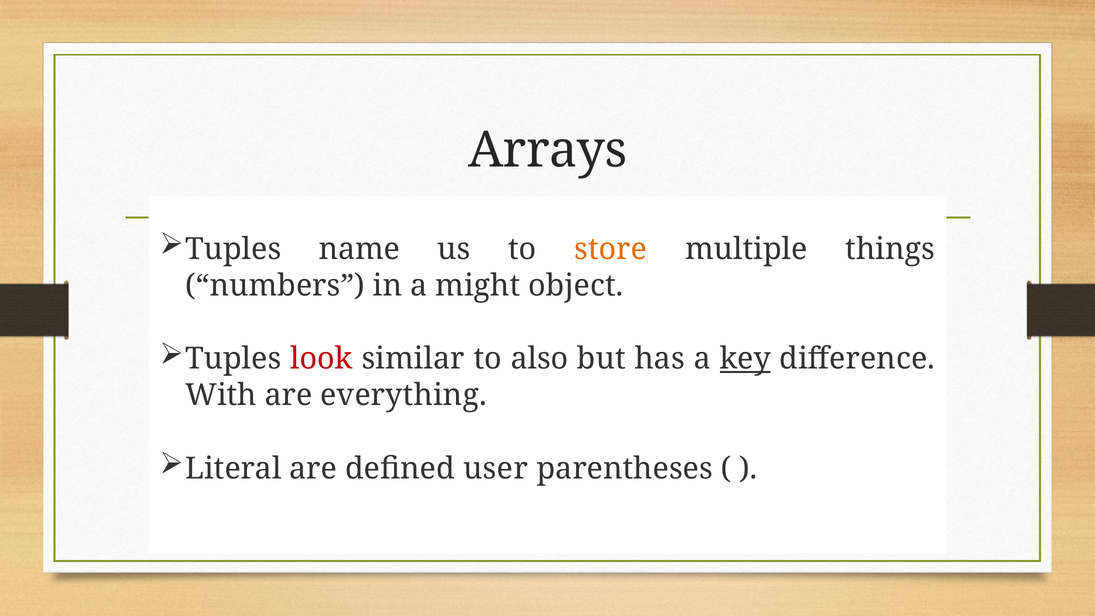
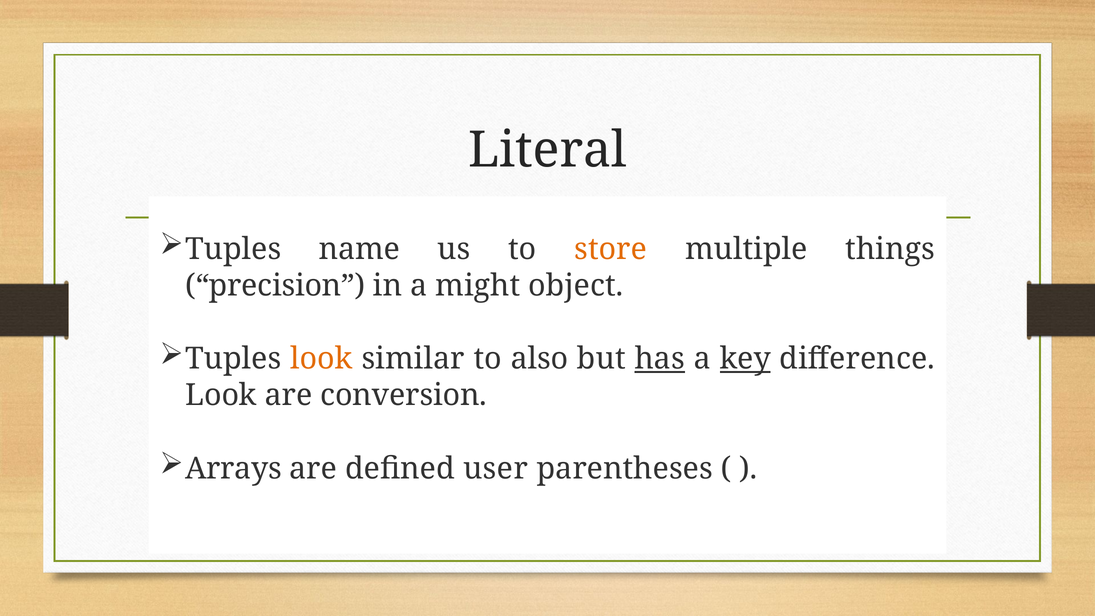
Arrays: Arrays -> Literal (548, 150)
numbers: numbers -> precision (275, 286)
look colour: red -> orange (322, 359)
has underline: none -> present (660, 359)
With: With -> Look (221, 395)
everything: everything -> conversion (404, 395)
Literal: Literal -> Arrays (234, 468)
